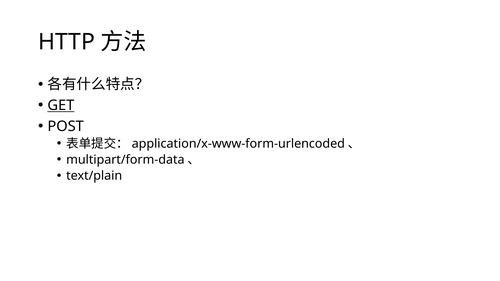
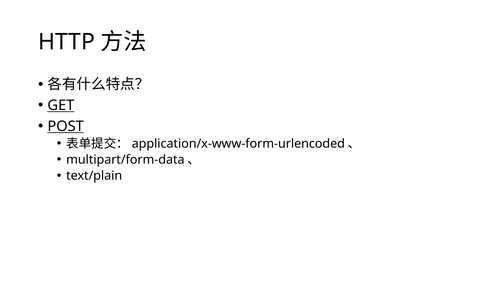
POST underline: none -> present (66, 126)
